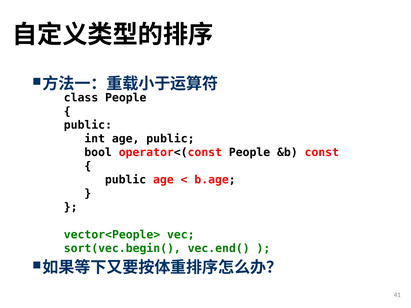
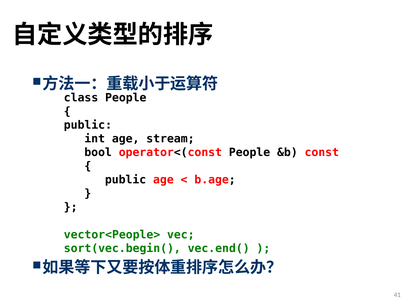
age public: public -> stream (170, 139)
